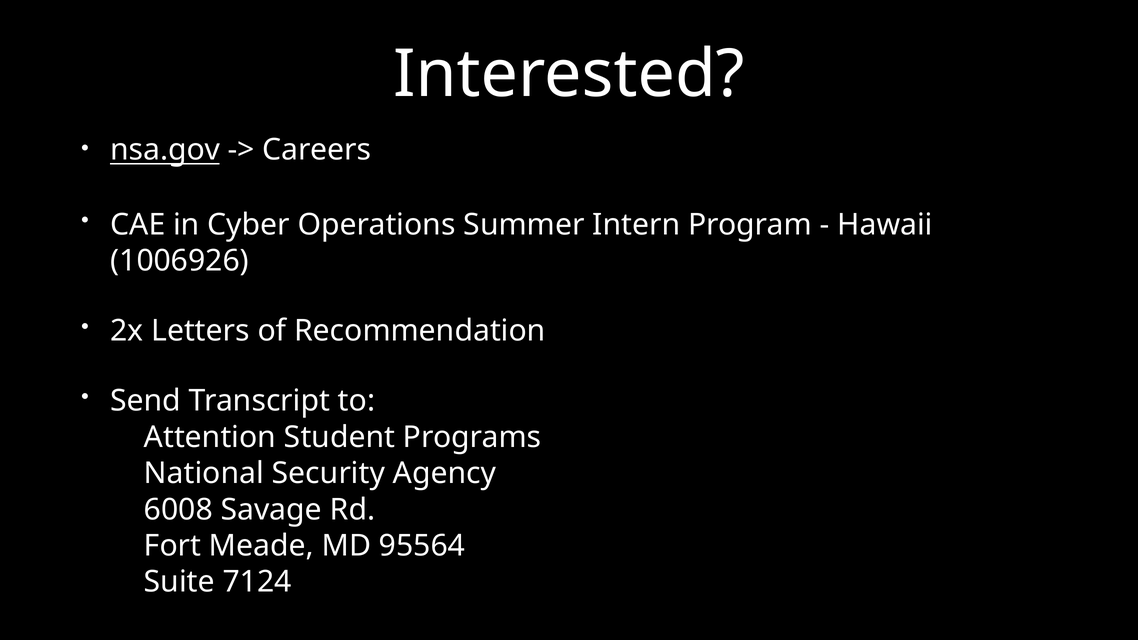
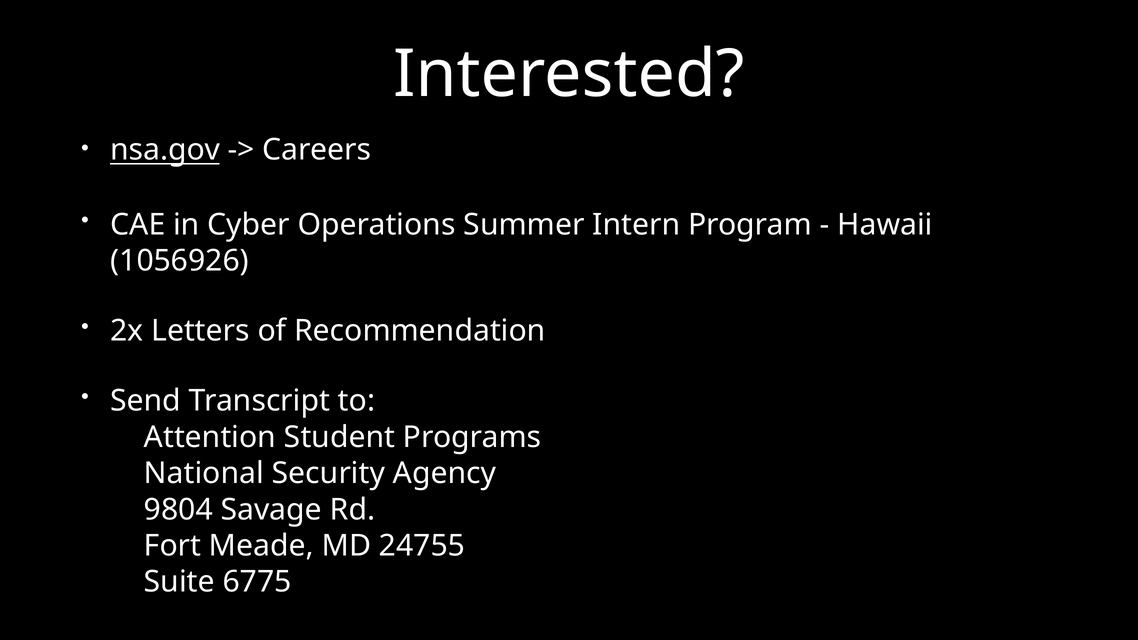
1006926: 1006926 -> 1056926 (180, 261)
6008: 6008 -> 9804 (178, 510)
95564: 95564 -> 24755 (422, 546)
7124: 7124 -> 6775 (257, 582)
